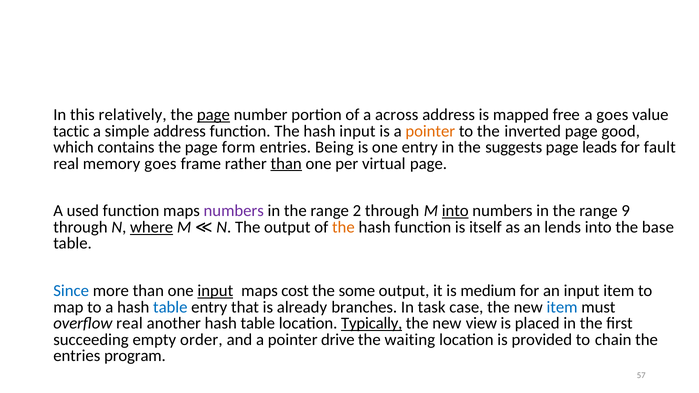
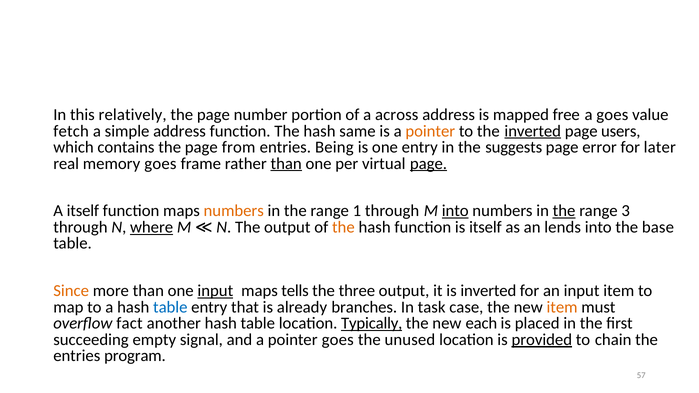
page underline: present -> none (213, 115)
tactic: tactic -> fetch (71, 131)
hash input: input -> same (357, 131)
inverted underline: none -> present (533, 131)
good: good -> users (621, 131)
form: form -> from (239, 147)
leads: leads -> error (600, 147)
fault: fault -> later (660, 147)
page underline: none -> present (429, 164)
A used: used -> itself (83, 211)
numbers colour: purple -> orange (234, 211)
2: 2 -> 1 (357, 211)
the underline: none -> present (564, 211)
9: 9 -> 3 (626, 211)
Since colour: blue -> orange (71, 291)
cost: cost -> tells (295, 291)
some: some -> three (357, 291)
is medium: medium -> inverted (488, 291)
item colour: blue -> orange (562, 307)
overflow real: real -> fact (129, 323)
view: view -> each (481, 323)
order: order -> signal (201, 340)
pointer drive: drive -> goes (338, 340)
waiting: waiting -> unused (410, 340)
provided underline: none -> present (542, 340)
